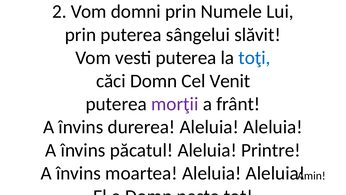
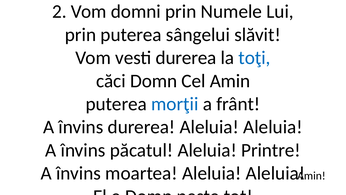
vesti puterea: puterea -> durerea (186, 58)
Cel Venit: Venit -> Amin (230, 81)
morţii colour: purple -> blue (175, 104)
